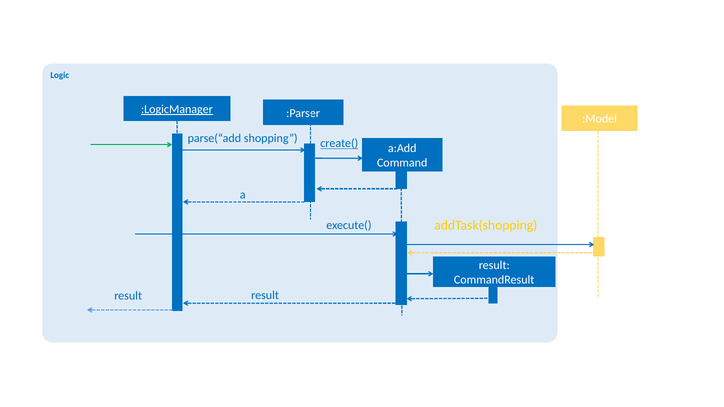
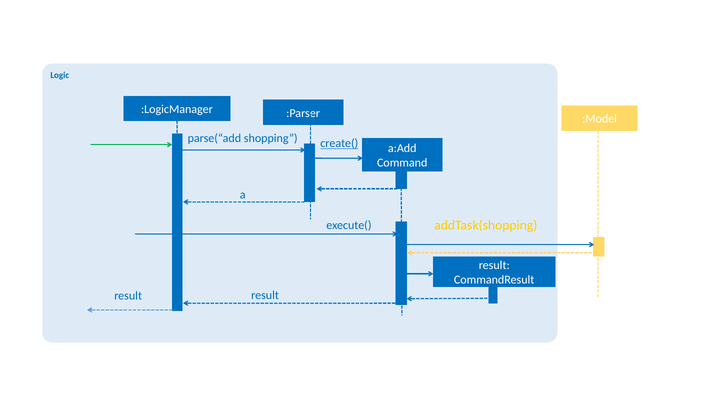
:LogicManager underline: present -> none (177, 109)
